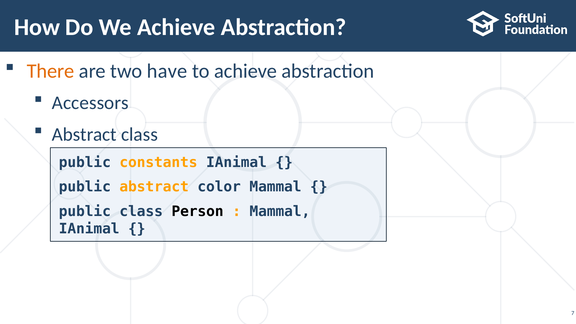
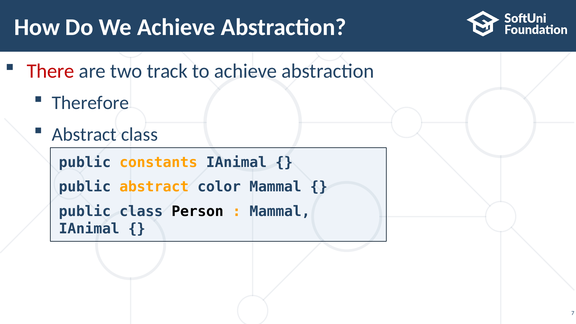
There colour: orange -> red (51, 71)
have: have -> track (167, 71)
Accessors: Accessors -> Therefore (90, 103)
